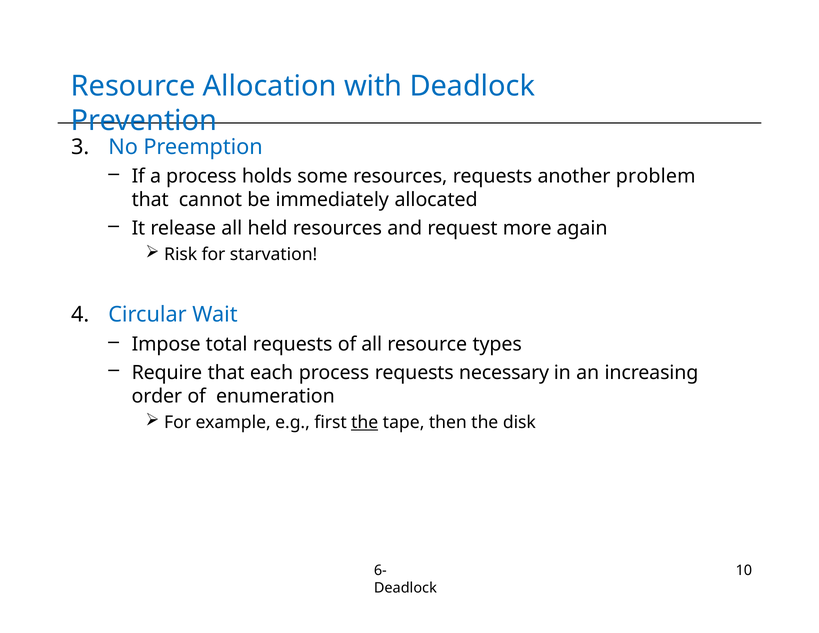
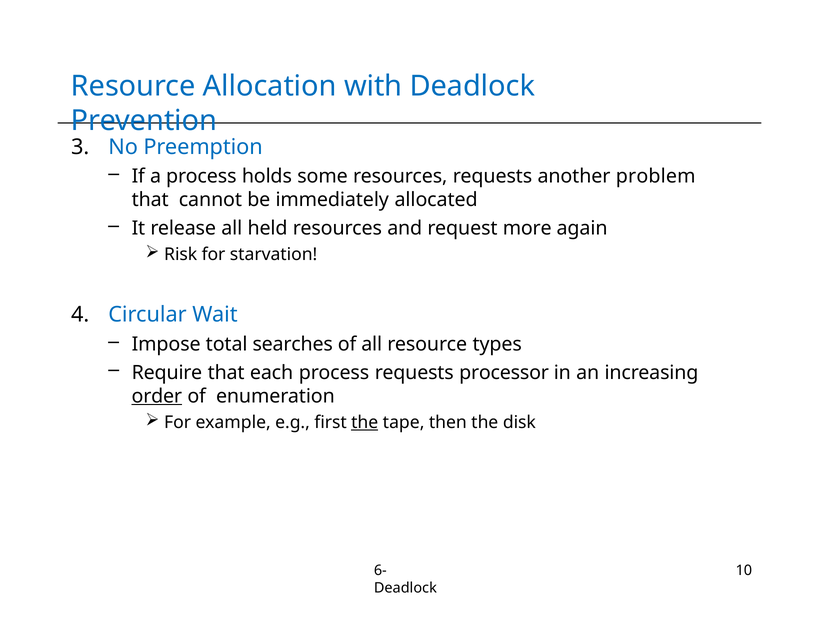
total requests: requests -> searches (293, 344)
necessary: necessary -> processor (504, 373)
order underline: none -> present (157, 396)
